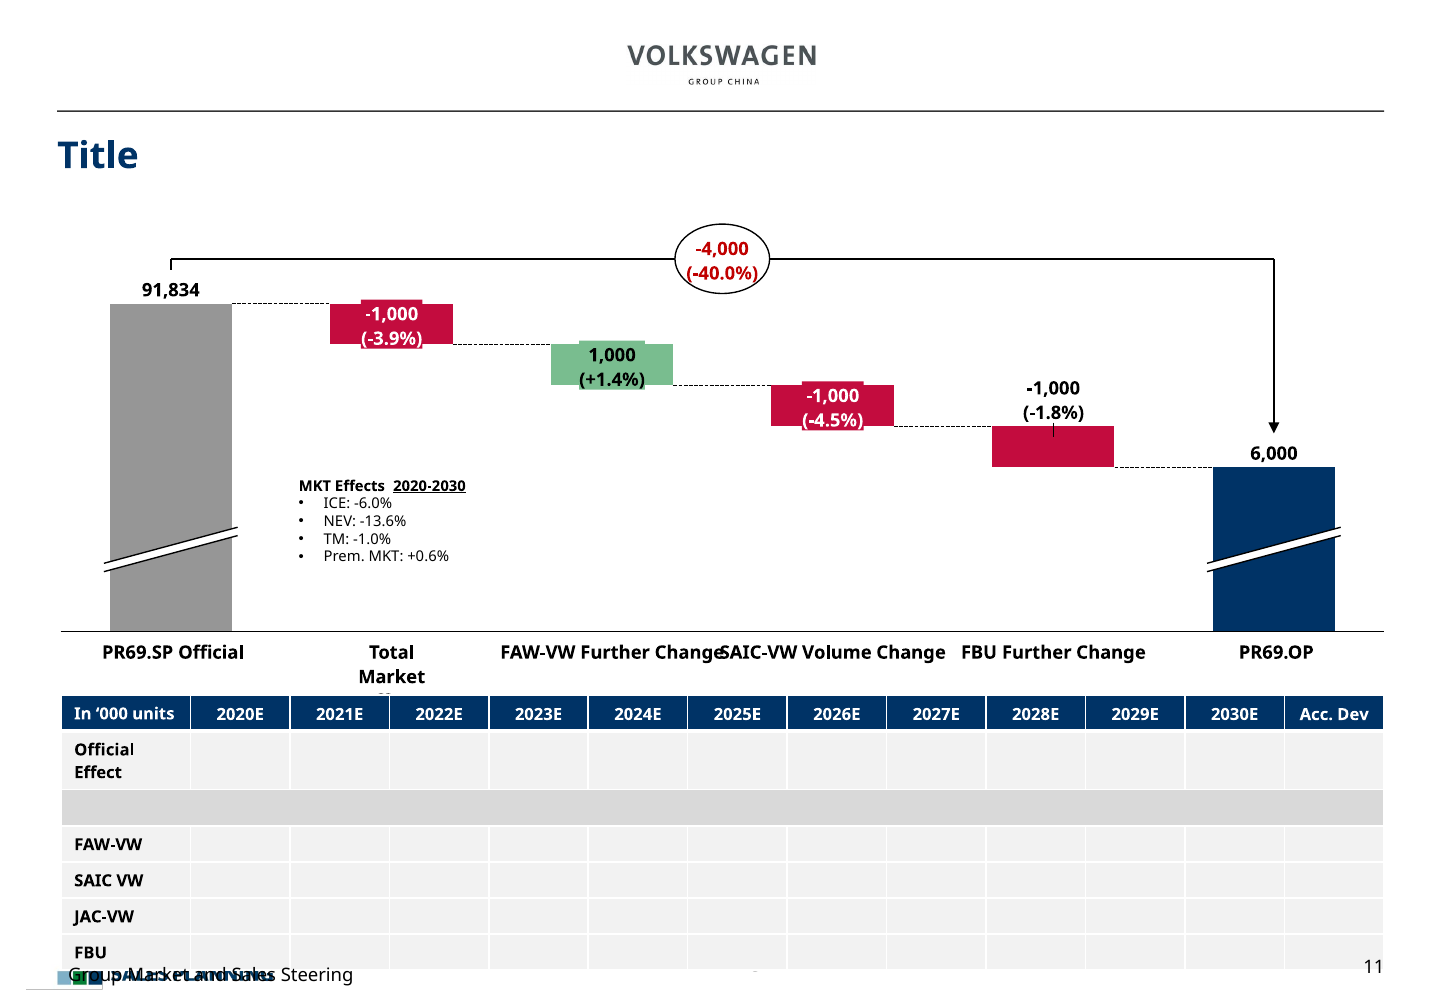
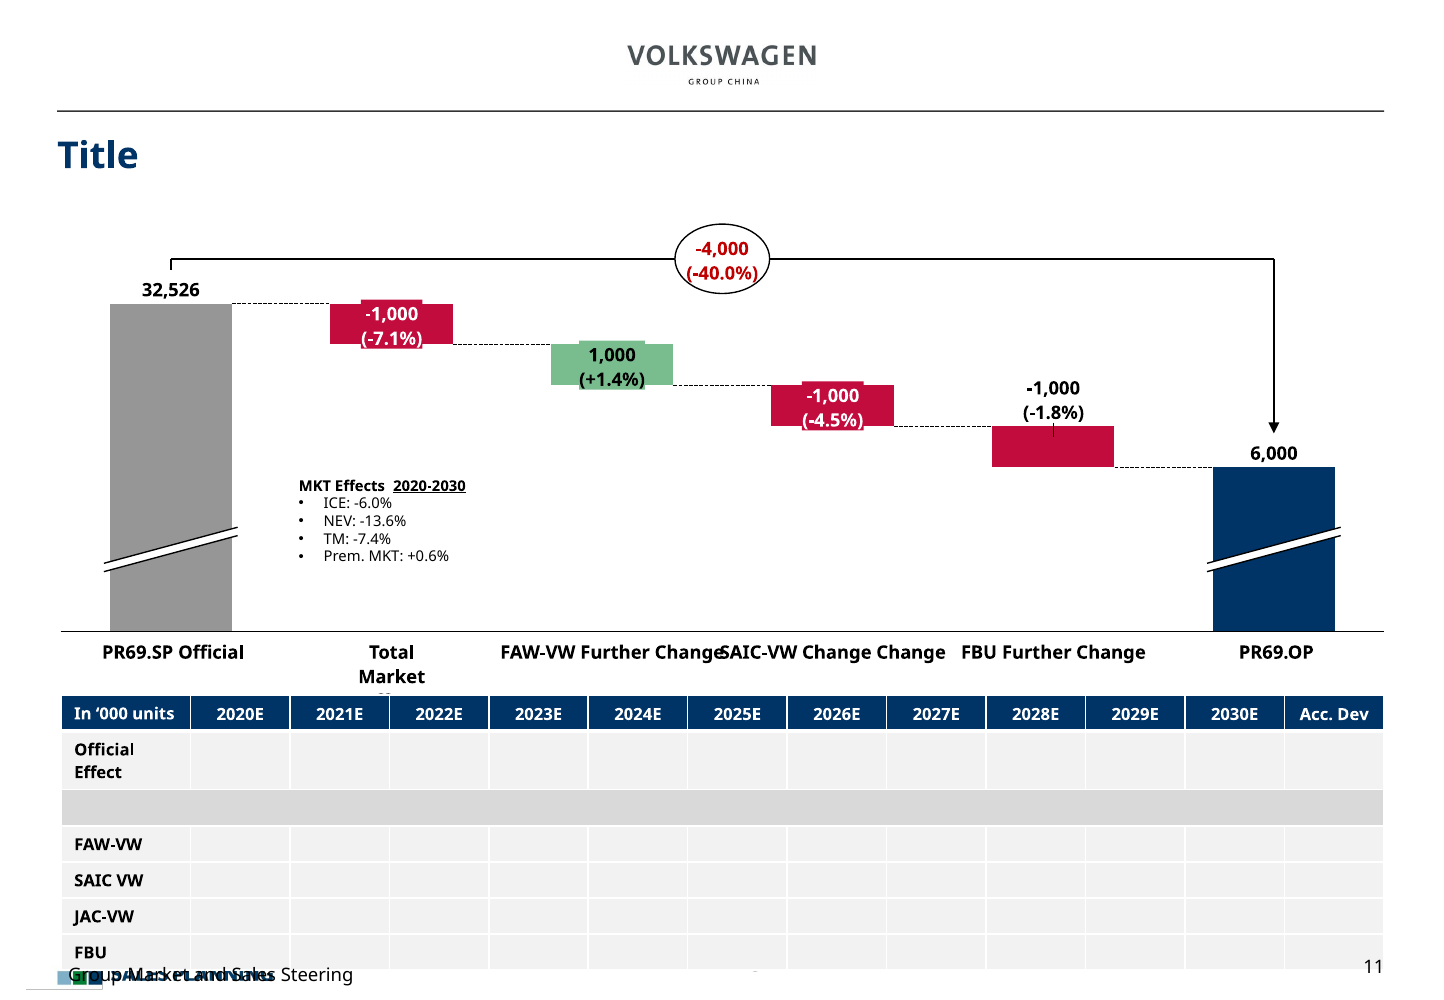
91,834: 91,834 -> 32,526 (171, 290)
-3.9%: -3.9% -> -7.1% (392, 339)
-1.0%: -1.0% -> -7.4% (372, 539)
SAIC-VW Volume: Volume -> Change (837, 652)
